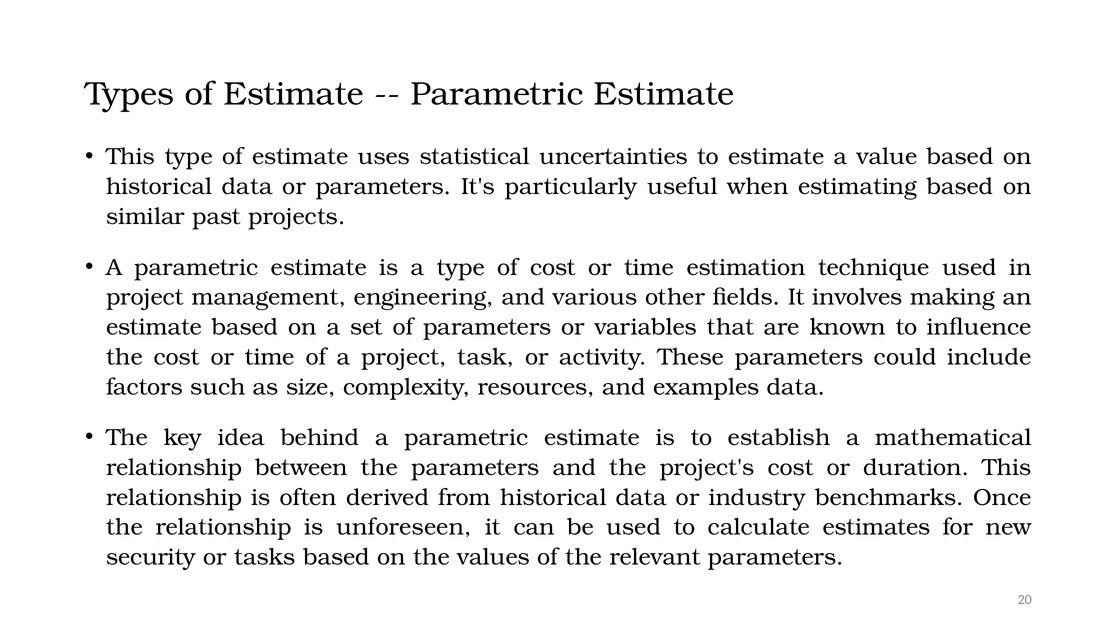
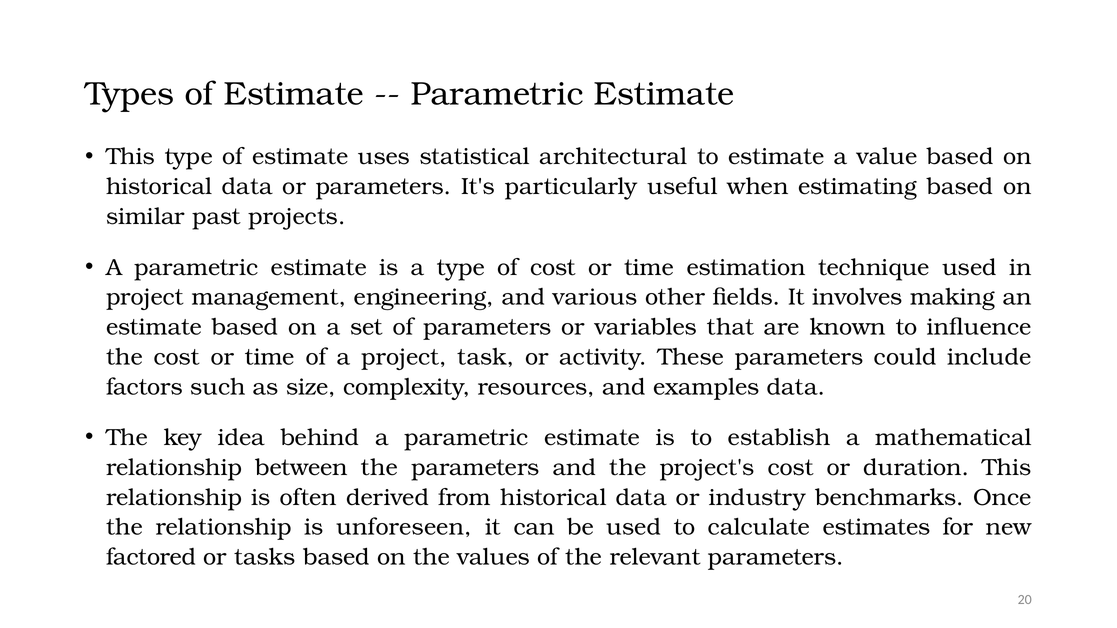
uncertainties: uncertainties -> architectural (613, 157)
security: security -> factored (151, 557)
